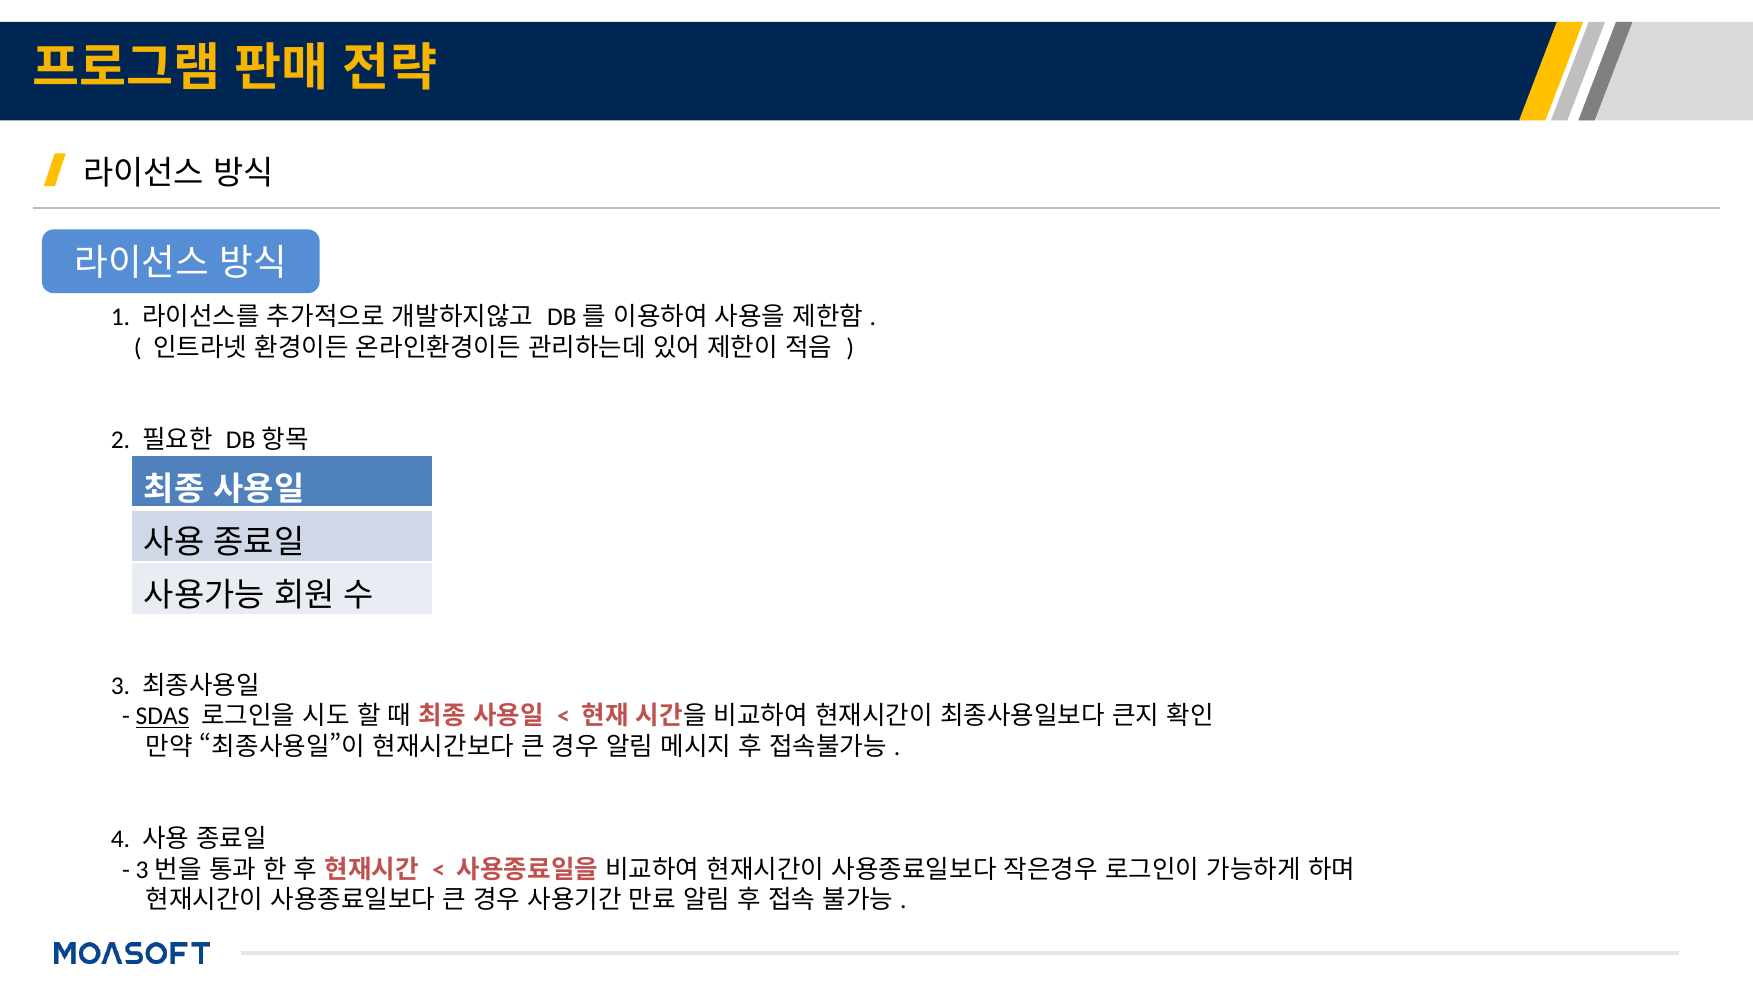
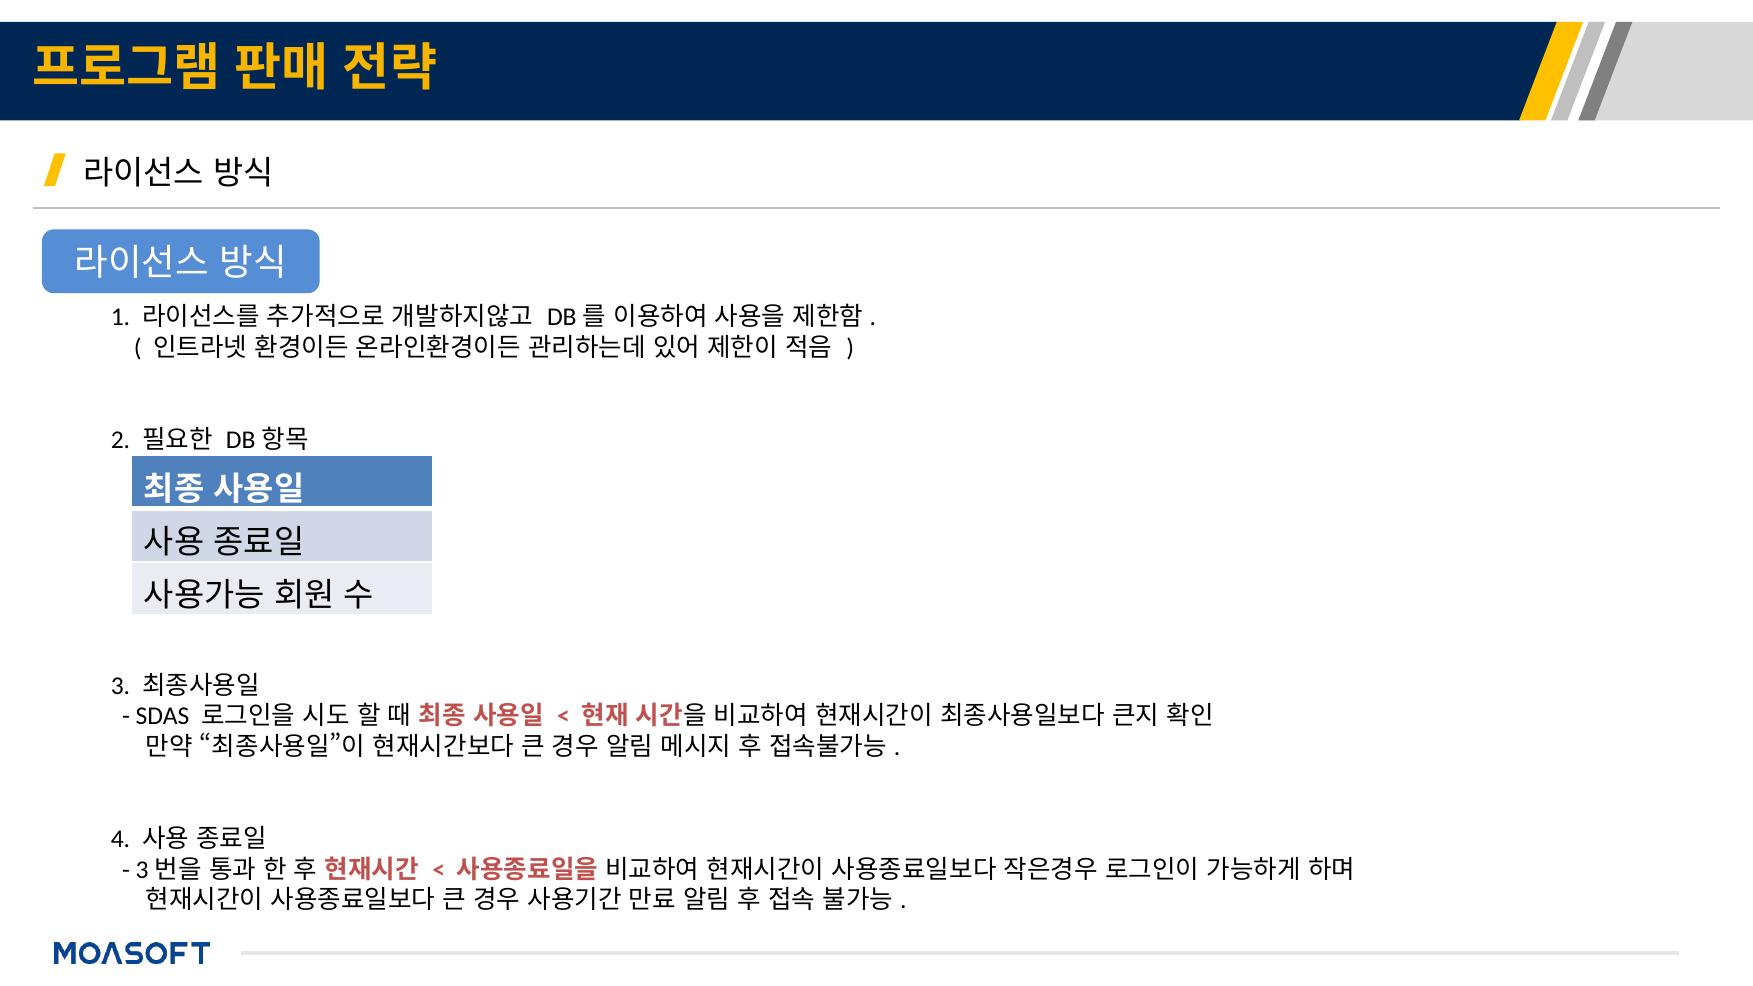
SDAS underline: present -> none (163, 716)
